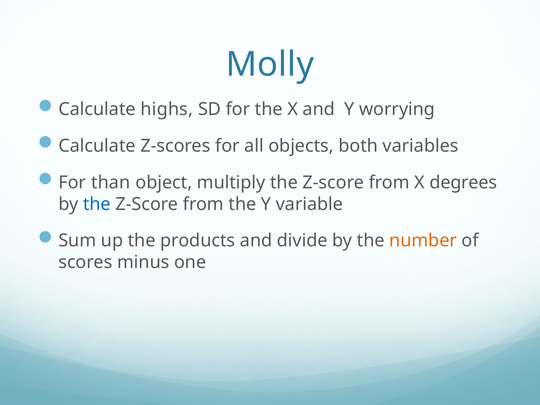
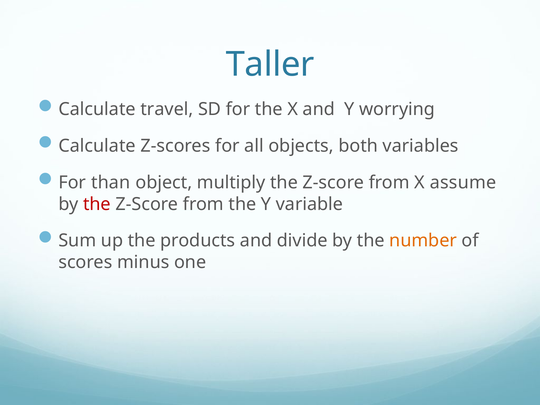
Molly: Molly -> Taller (270, 64)
highs: highs -> travel (167, 109)
degrees: degrees -> assume (463, 182)
the colour: blue -> red (97, 204)
